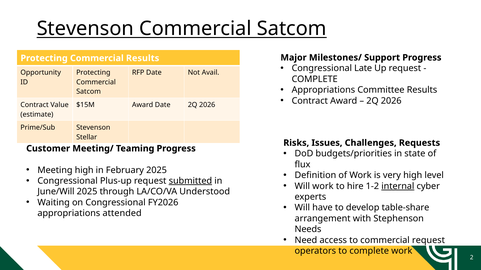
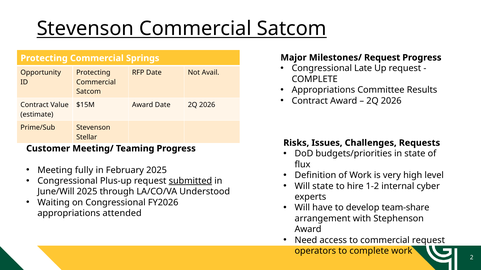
Milestones/ Support: Support -> Request (382, 58)
Commercial Results: Results -> Springs (143, 58)
Meeting high: high -> fully (84, 170)
Will work: work -> state (323, 186)
internal underline: present -> none (398, 186)
table-share: table-share -> team-share (406, 208)
Needs: Needs -> Award (308, 230)
